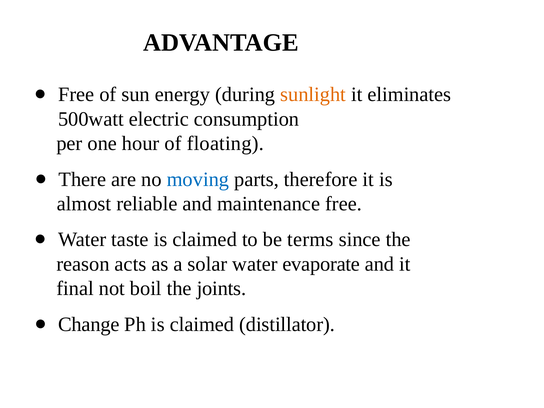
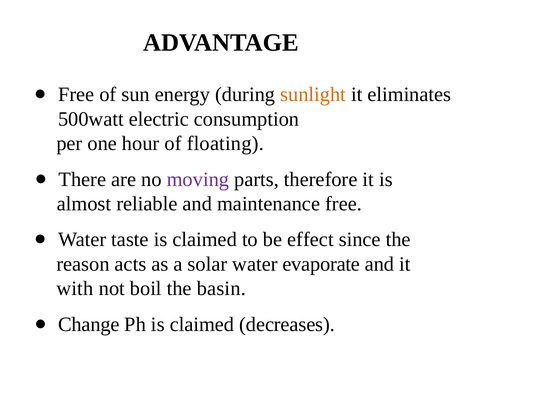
moving colour: blue -> purple (198, 179)
terms: terms -> effect (310, 239)
final: final -> with (75, 289)
joints: joints -> basin (221, 289)
distillator: distillator -> decreases (287, 324)
